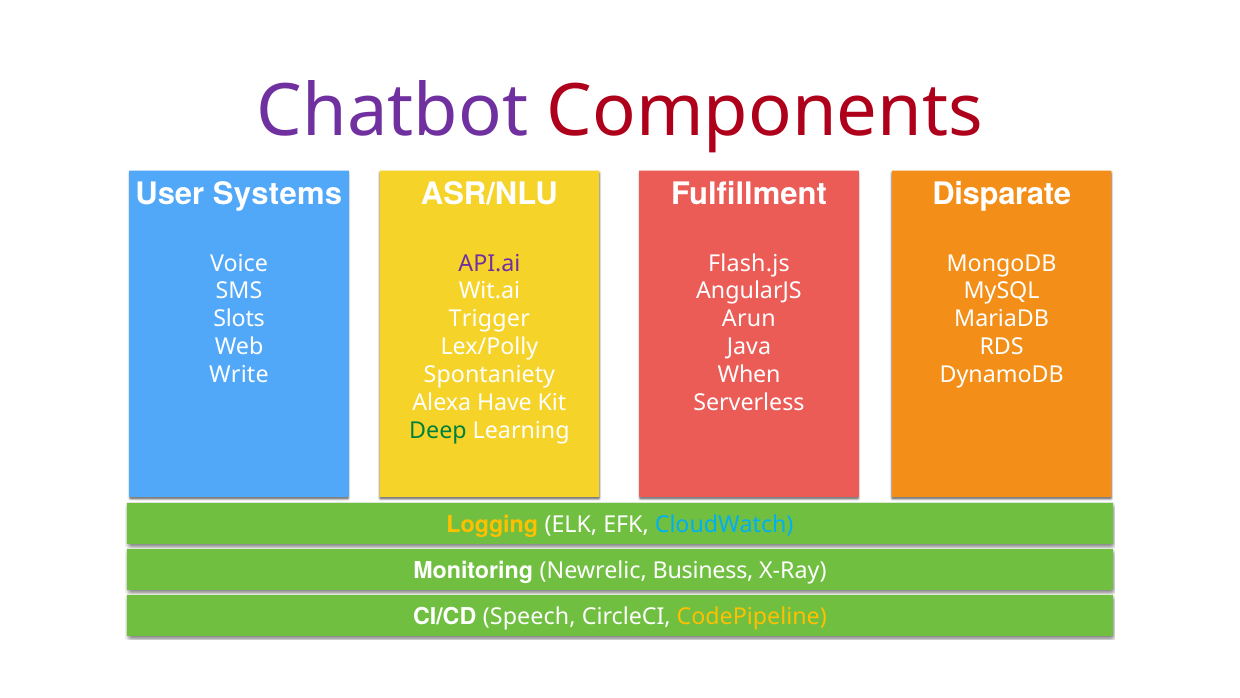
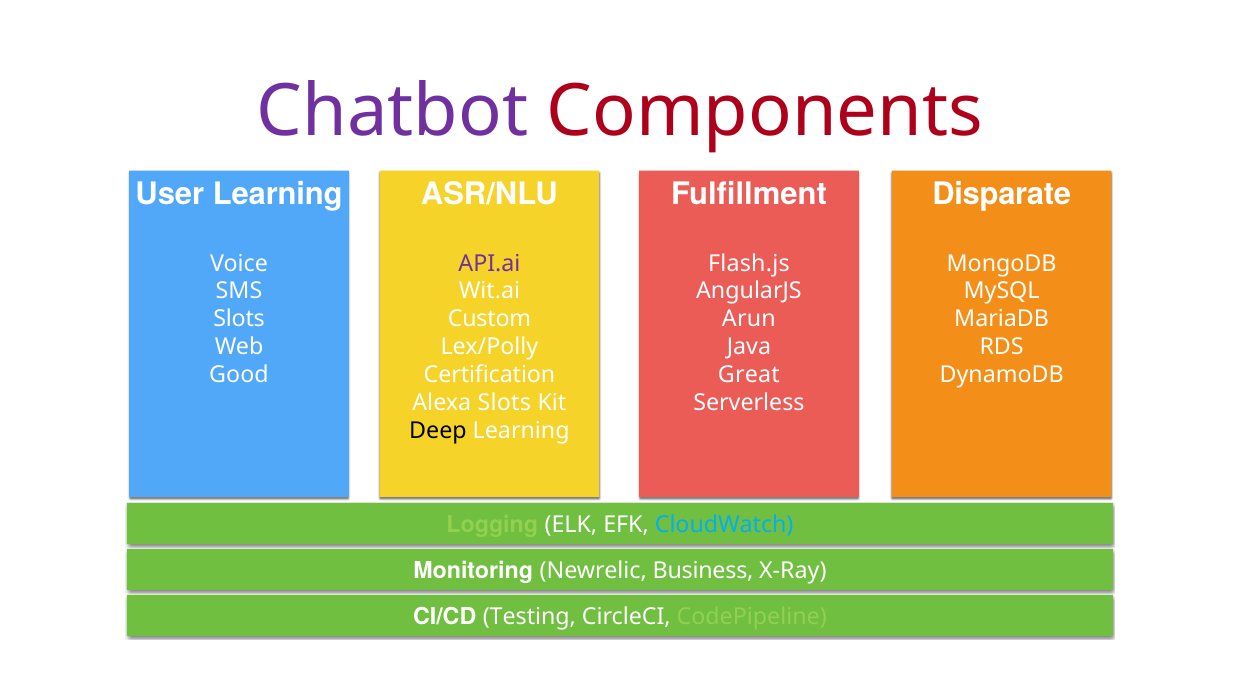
User Systems: Systems -> Learning (278, 194)
Trigger: Trigger -> Custom (490, 319)
Write: Write -> Good (239, 375)
Spontaniety: Spontaniety -> Certification (489, 375)
When: When -> Great (749, 375)
Alexa Have: Have -> Slots (504, 403)
Deep colour: green -> black (438, 431)
Logging colour: yellow -> light green (492, 525)
Speech: Speech -> Testing (529, 617)
CodePipeline colour: yellow -> light green (752, 617)
